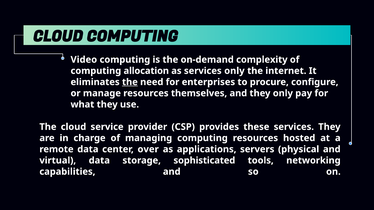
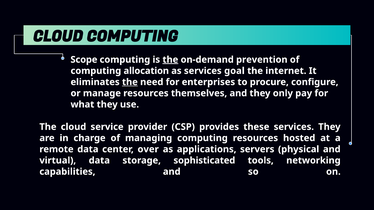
Video: Video -> Scope (84, 60)
the underline: none -> present (170, 60)
complexity: complexity -> prevention (262, 60)
services only: only -> goal (234, 71)
